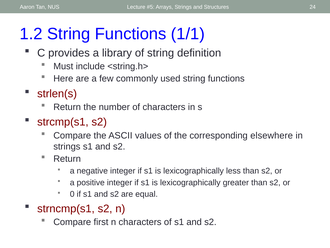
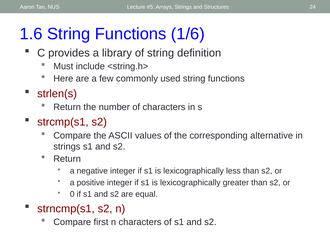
1.2: 1.2 -> 1.6 (31, 34)
1/1: 1/1 -> 1/6 (188, 34)
elsewhere: elsewhere -> alternative (272, 135)
